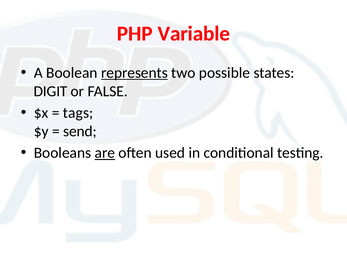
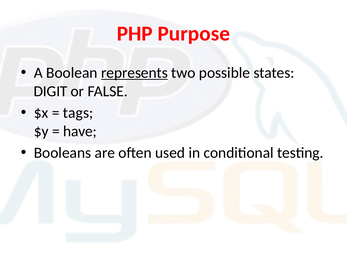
Variable: Variable -> Purpose (194, 34)
send: send -> have (80, 131)
are underline: present -> none (105, 153)
